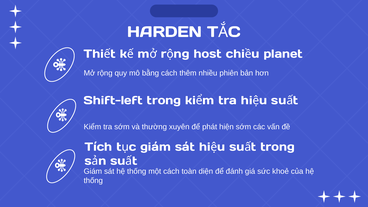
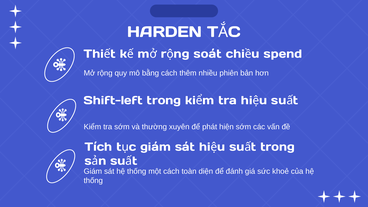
host: host -> soát (208, 54)
planet: planet -> spend (283, 54)
